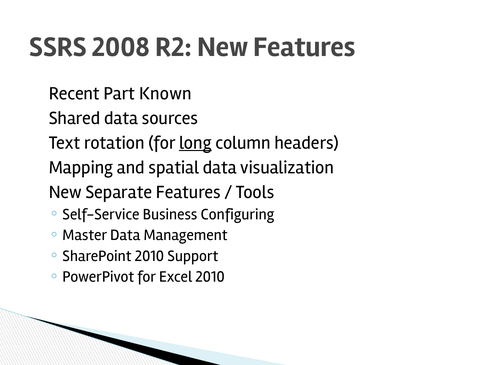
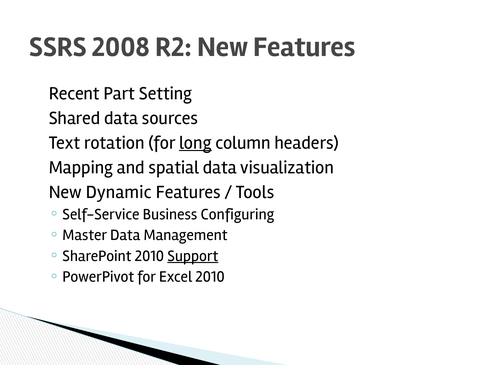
Known: Known -> Setting (165, 94)
Separate: Separate -> Dynamic (119, 192)
Support underline: none -> present (193, 256)
